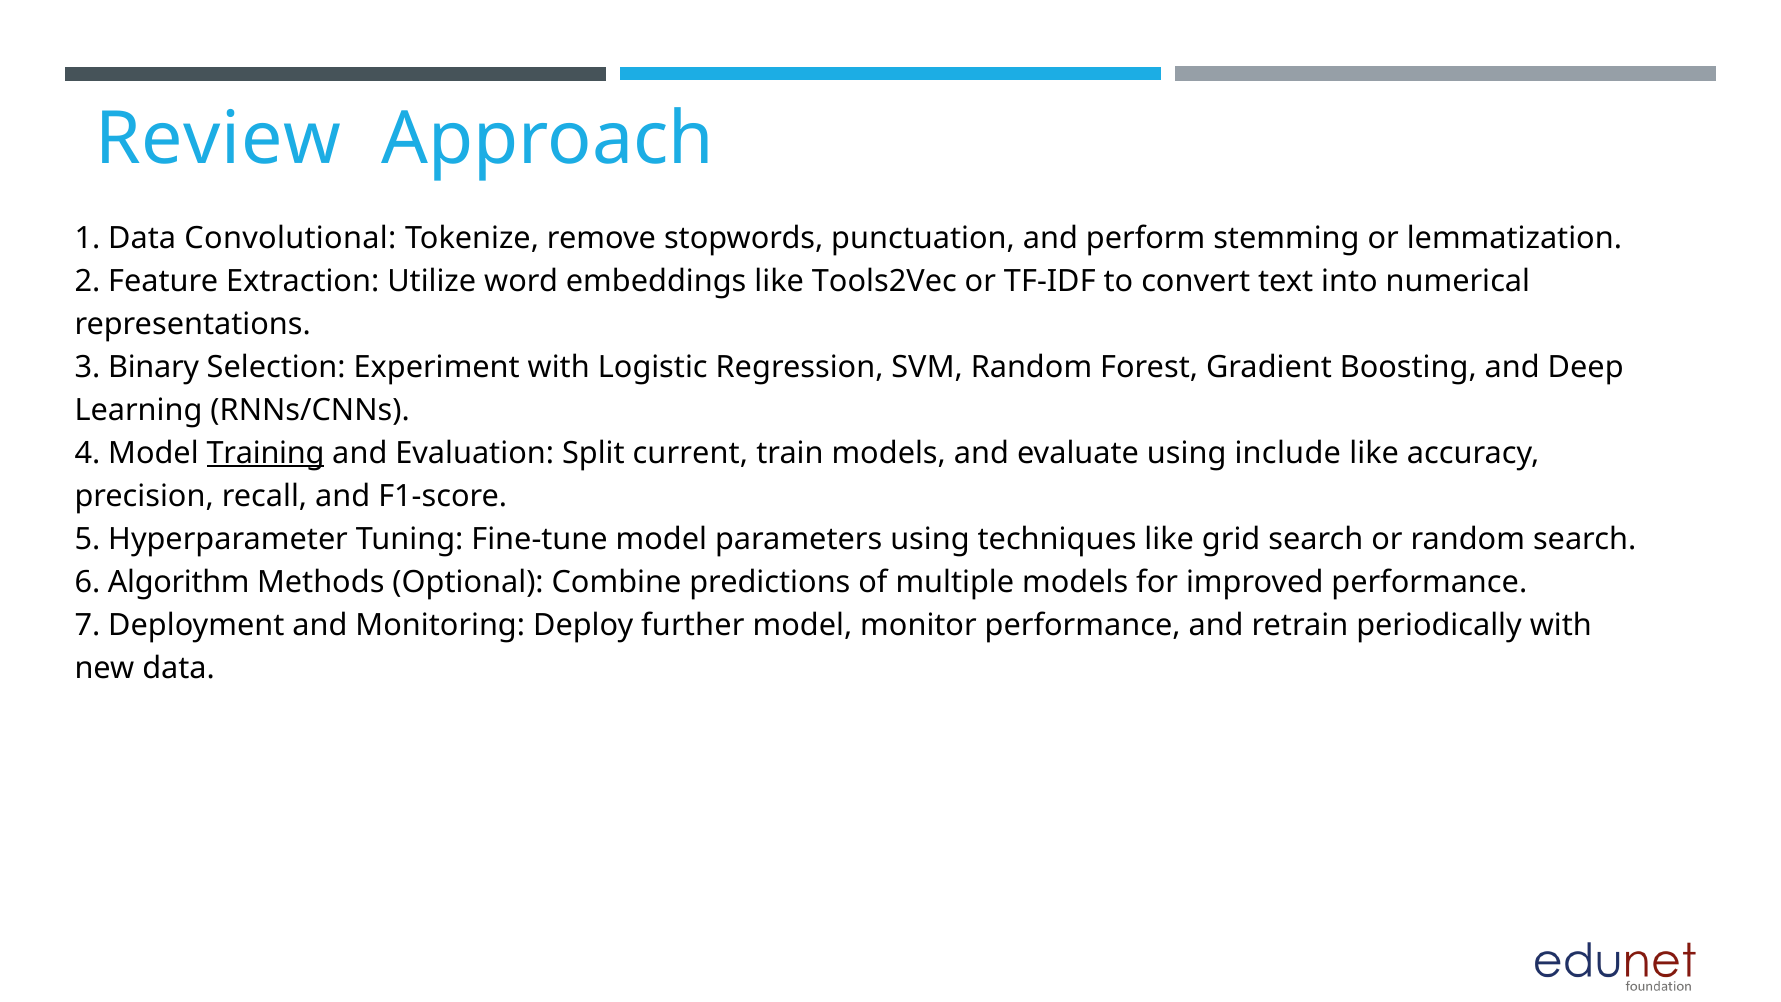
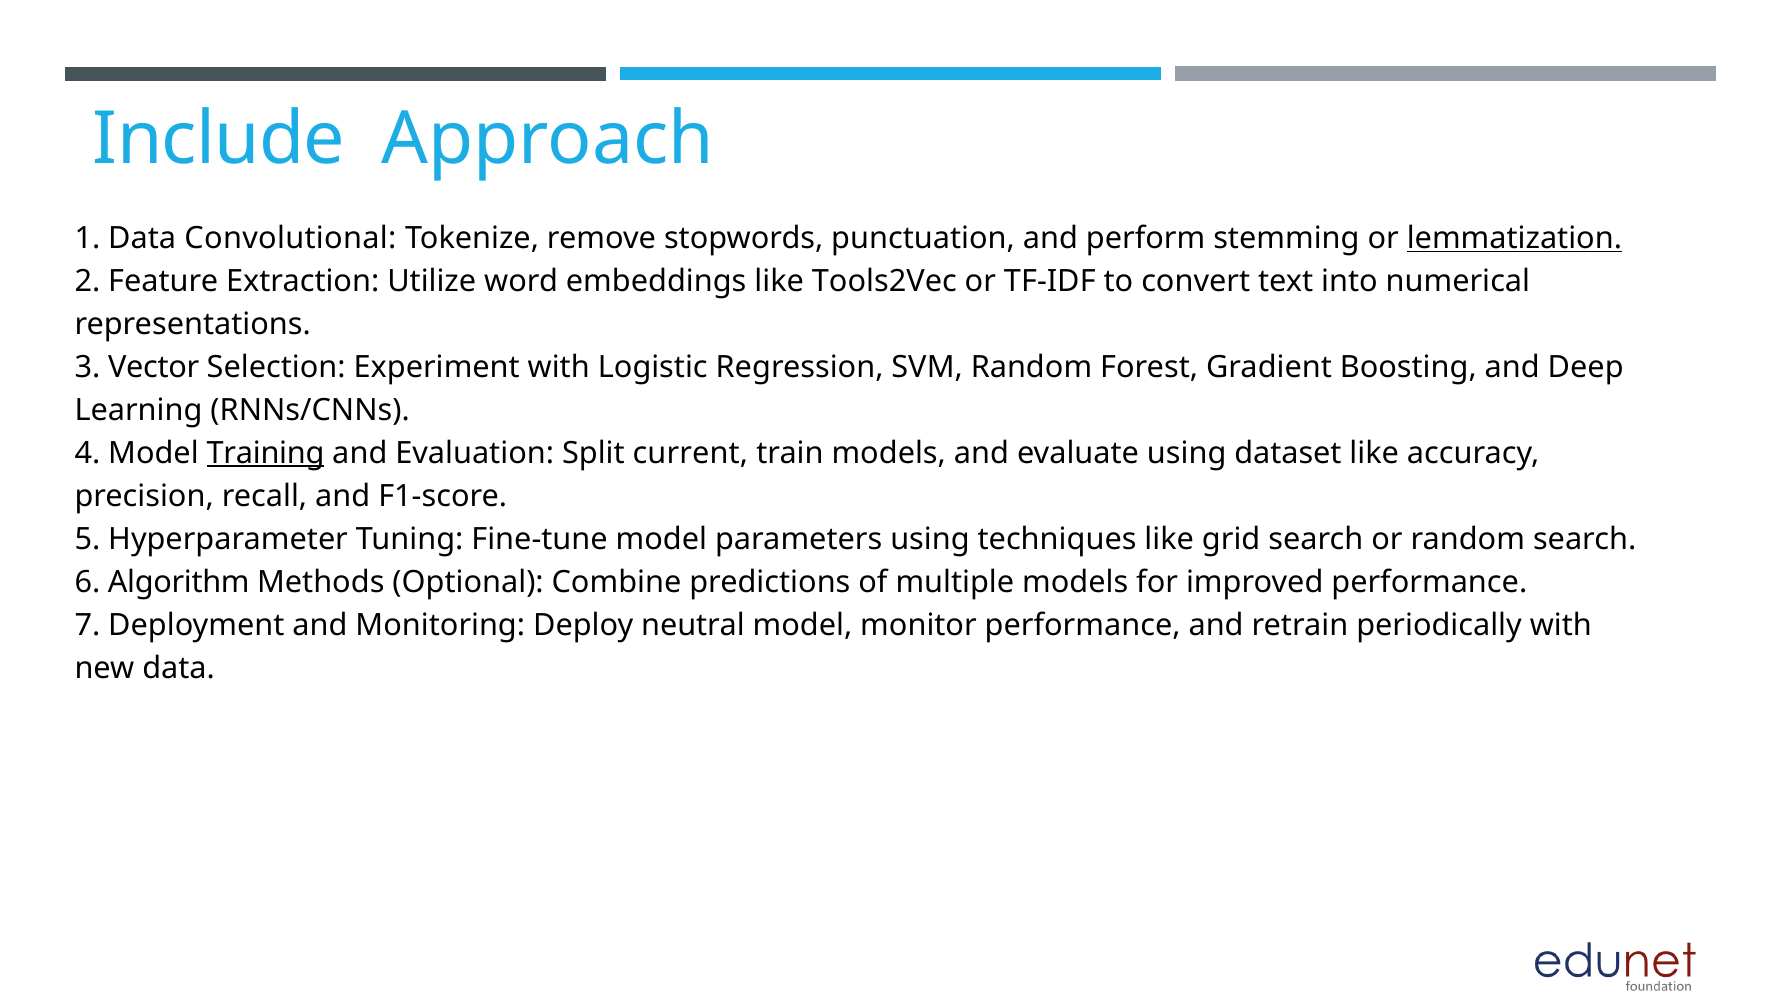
Review: Review -> Include (219, 139)
lemmatization underline: none -> present (1514, 238)
Binary: Binary -> Vector (154, 367)
include: include -> dataset (1288, 453)
further: further -> neutral (693, 625)
